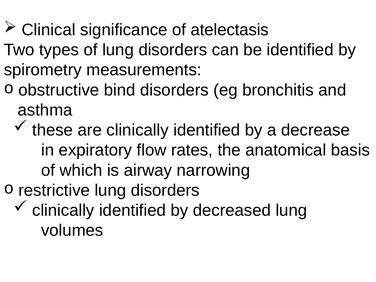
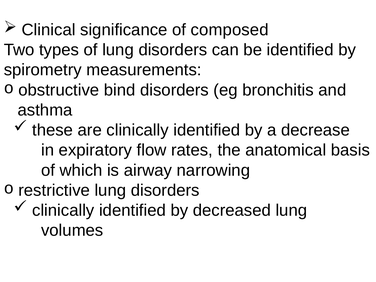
atelectasis: atelectasis -> composed (230, 30)
